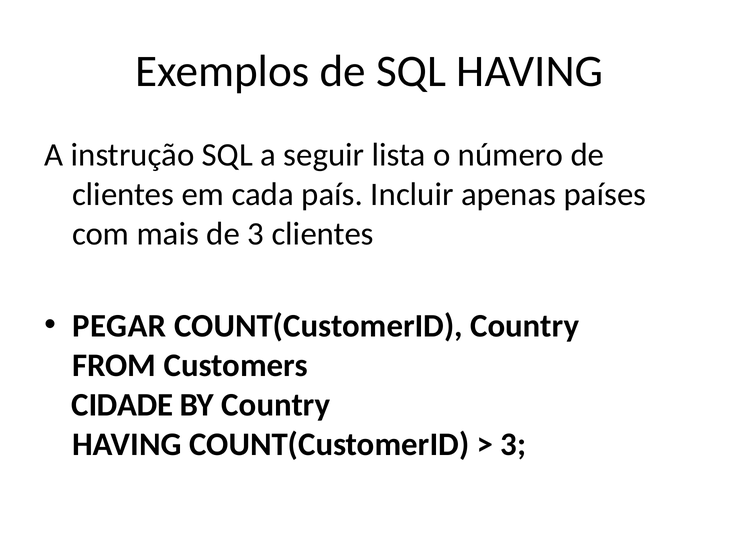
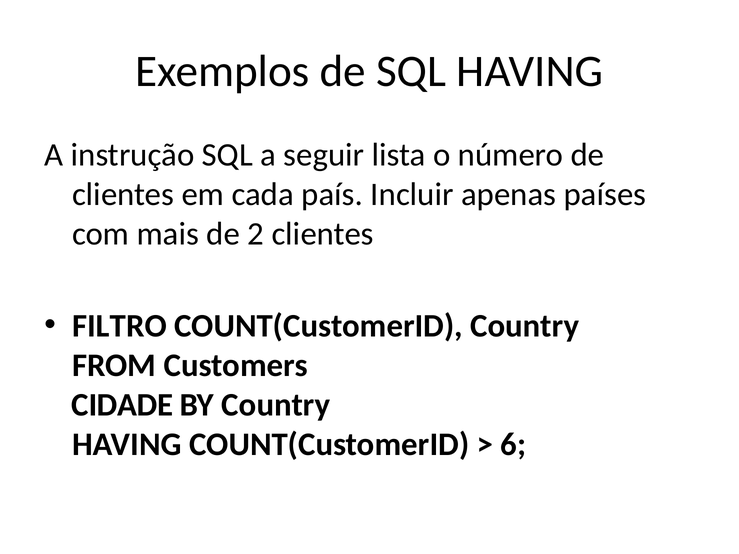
de 3: 3 -> 2 (256, 234)
PEGAR: PEGAR -> FILTRO (119, 326)
3: 3 -> 6 (513, 444)
